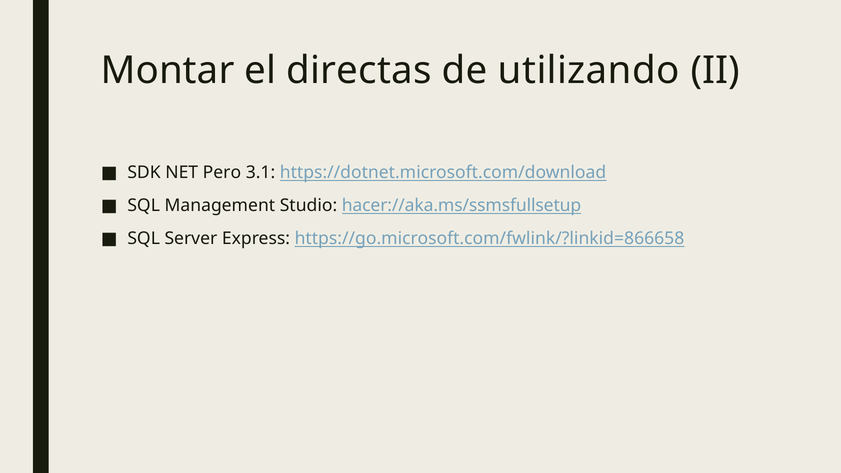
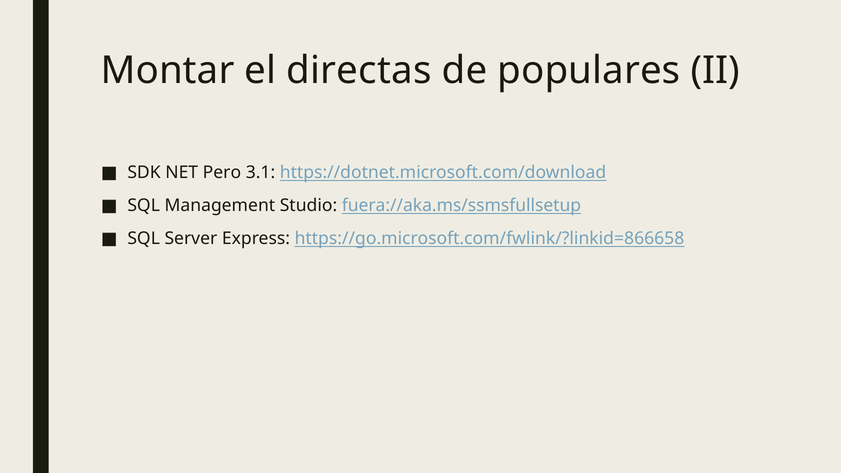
utilizando: utilizando -> populares (589, 71)
hacer://aka.ms/ssmsfullsetup: hacer://aka.ms/ssmsfullsetup -> fuera://aka.ms/ssmsfullsetup (461, 206)
